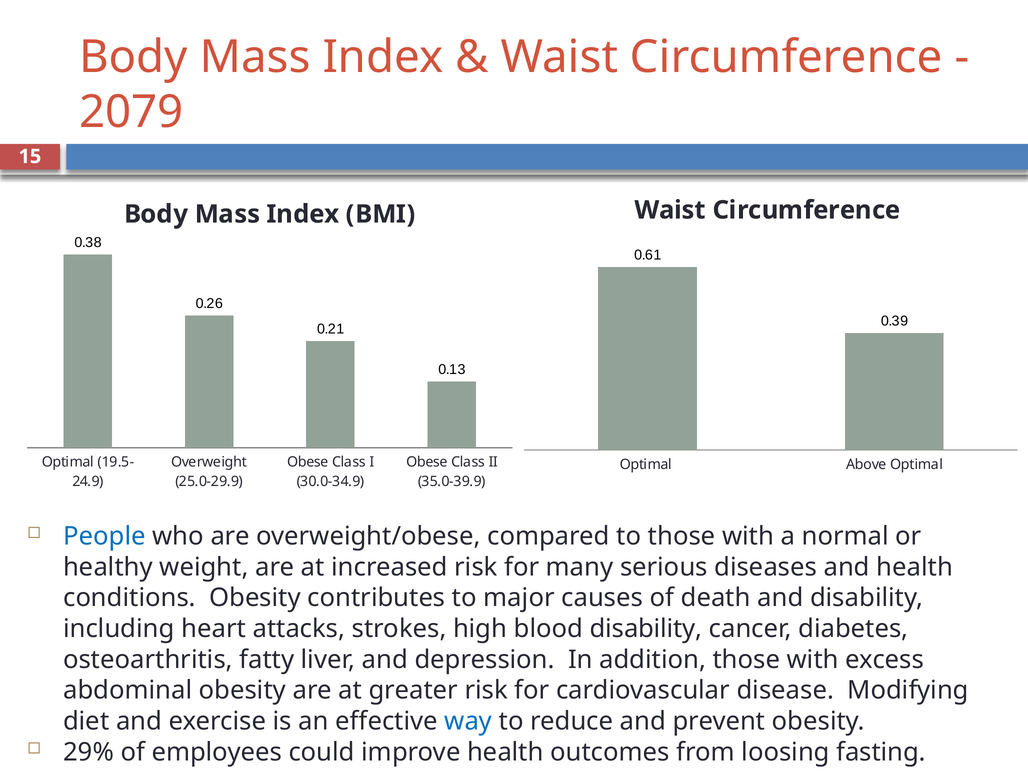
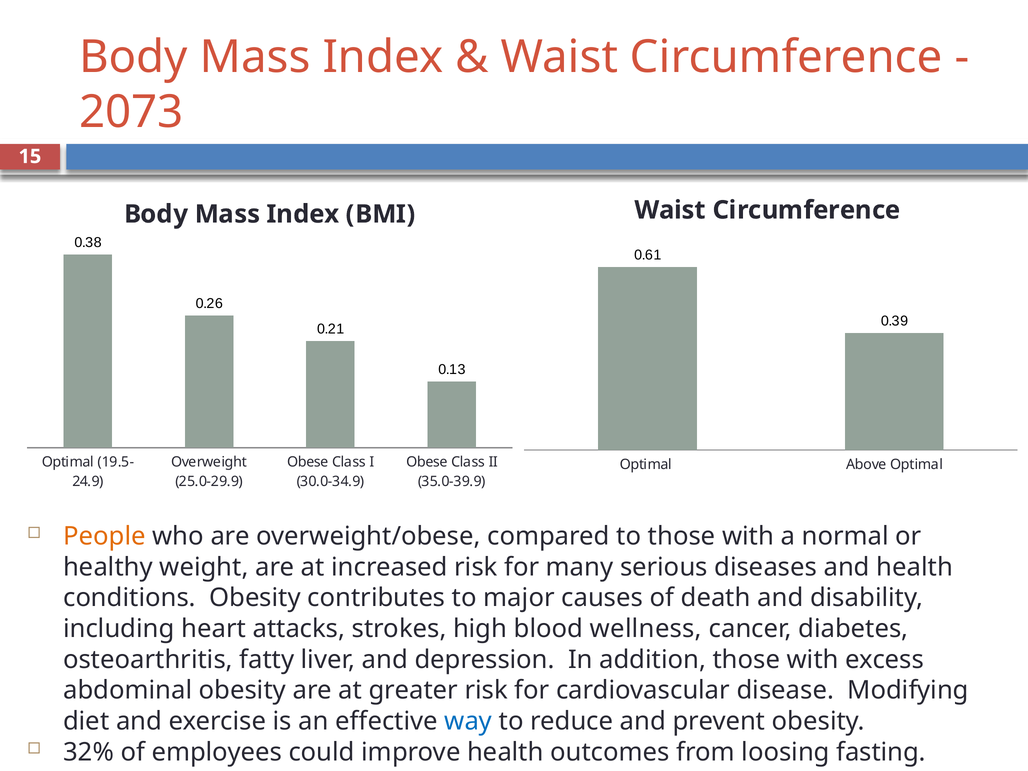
2079: 2079 -> 2073 (131, 112)
People colour: blue -> orange (104, 536)
blood disability: disability -> wellness (646, 629)
29%: 29% -> 32% (89, 752)
